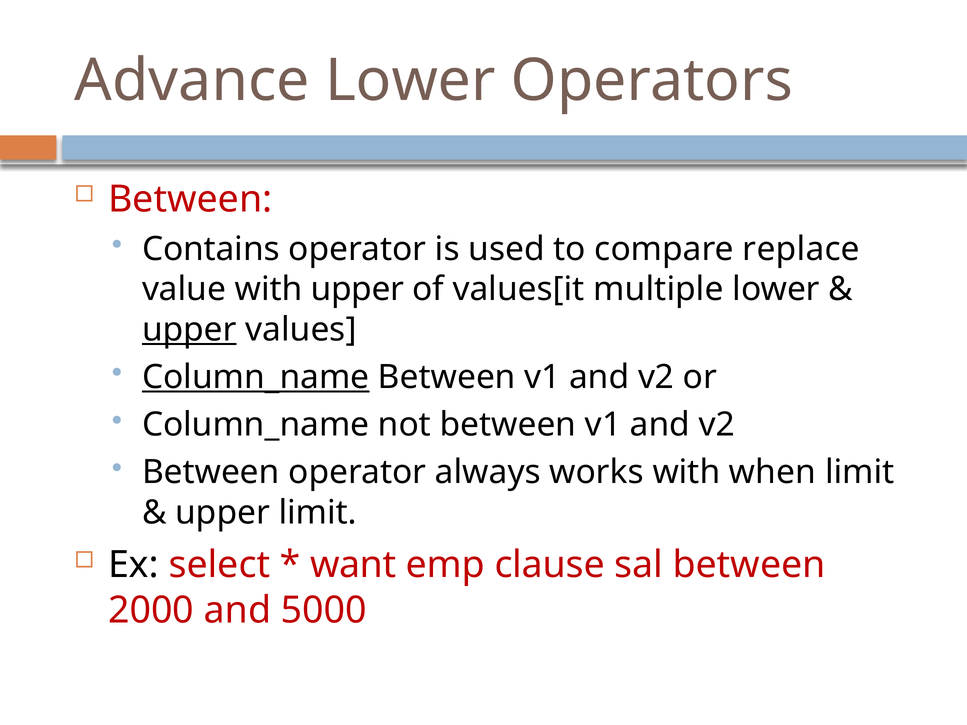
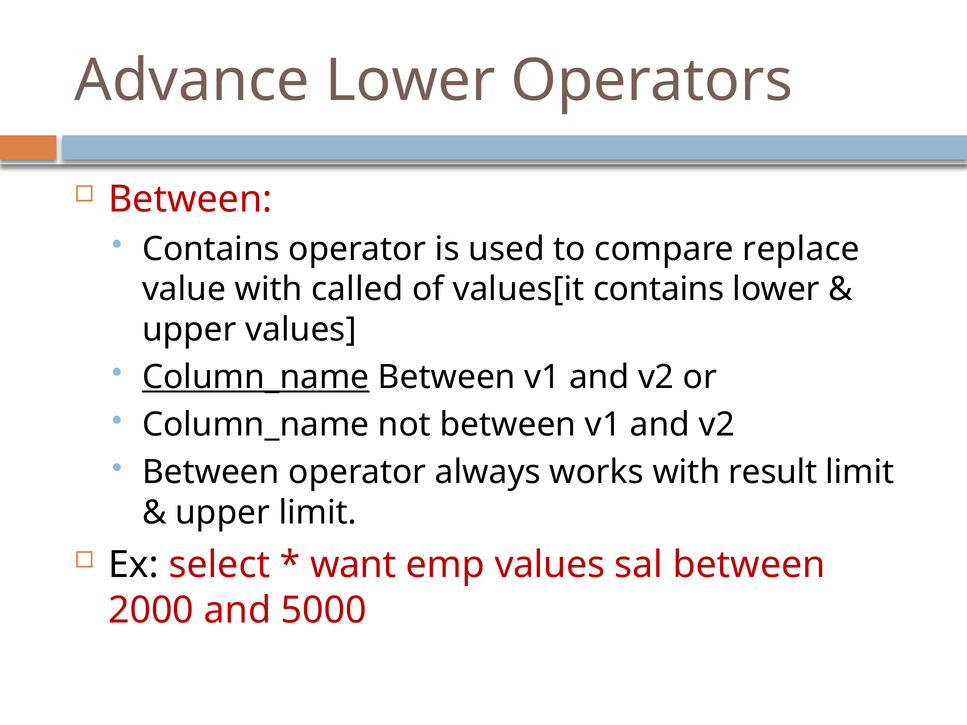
with upper: upper -> called (357, 289)
values[it multiple: multiple -> contains (659, 289)
upper underline: present -> none (189, 330)
when: when -> result (773, 473)
emp clause: clause -> values (550, 565)
